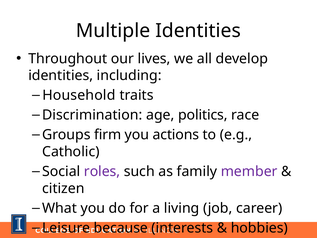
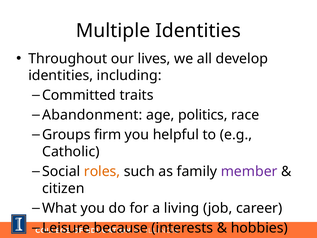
Household: Household -> Committed (79, 95)
Discrimination: Discrimination -> Abandonment (92, 115)
actions: actions -> helpful (176, 135)
roles colour: purple -> orange (102, 171)
